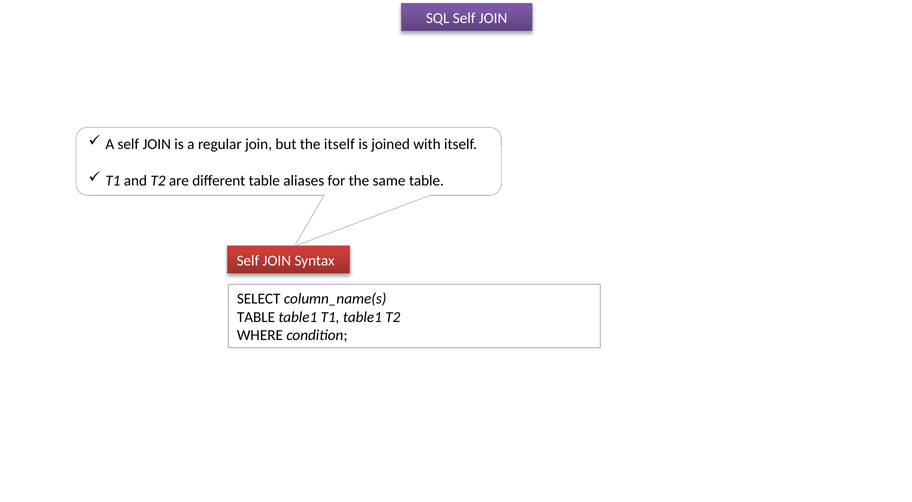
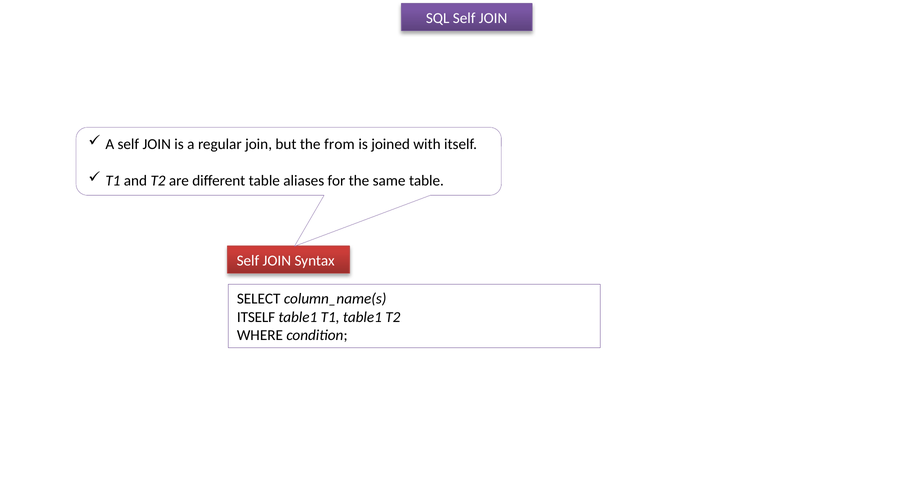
the itself: itself -> from (339, 144)
TABLE: TABLE -> ITSELF (256, 317)
